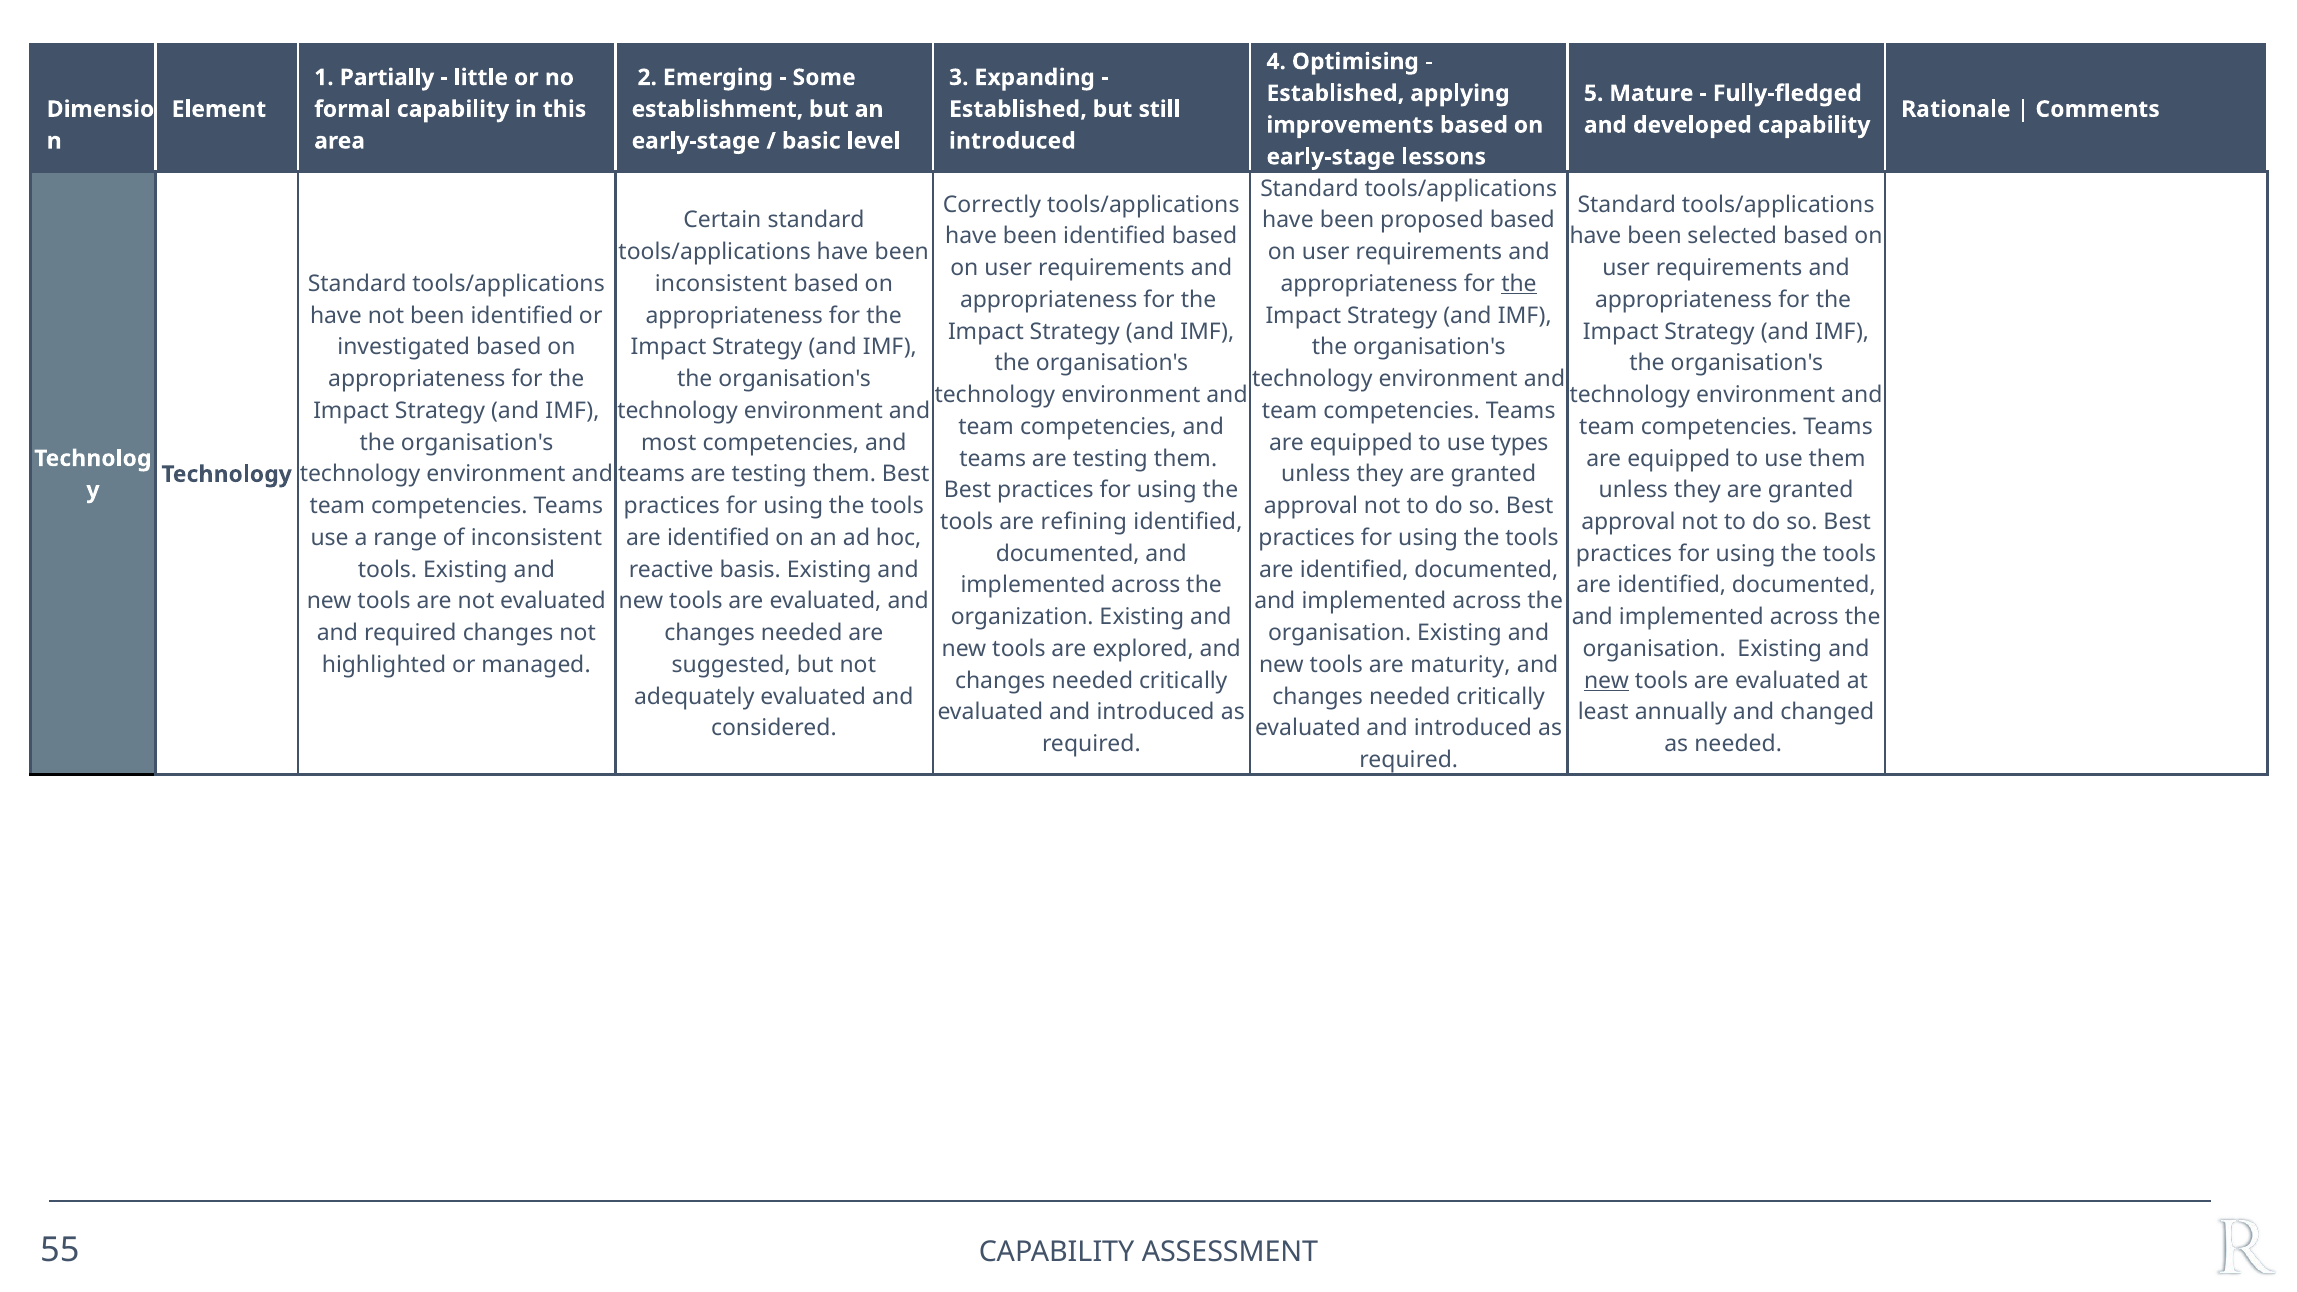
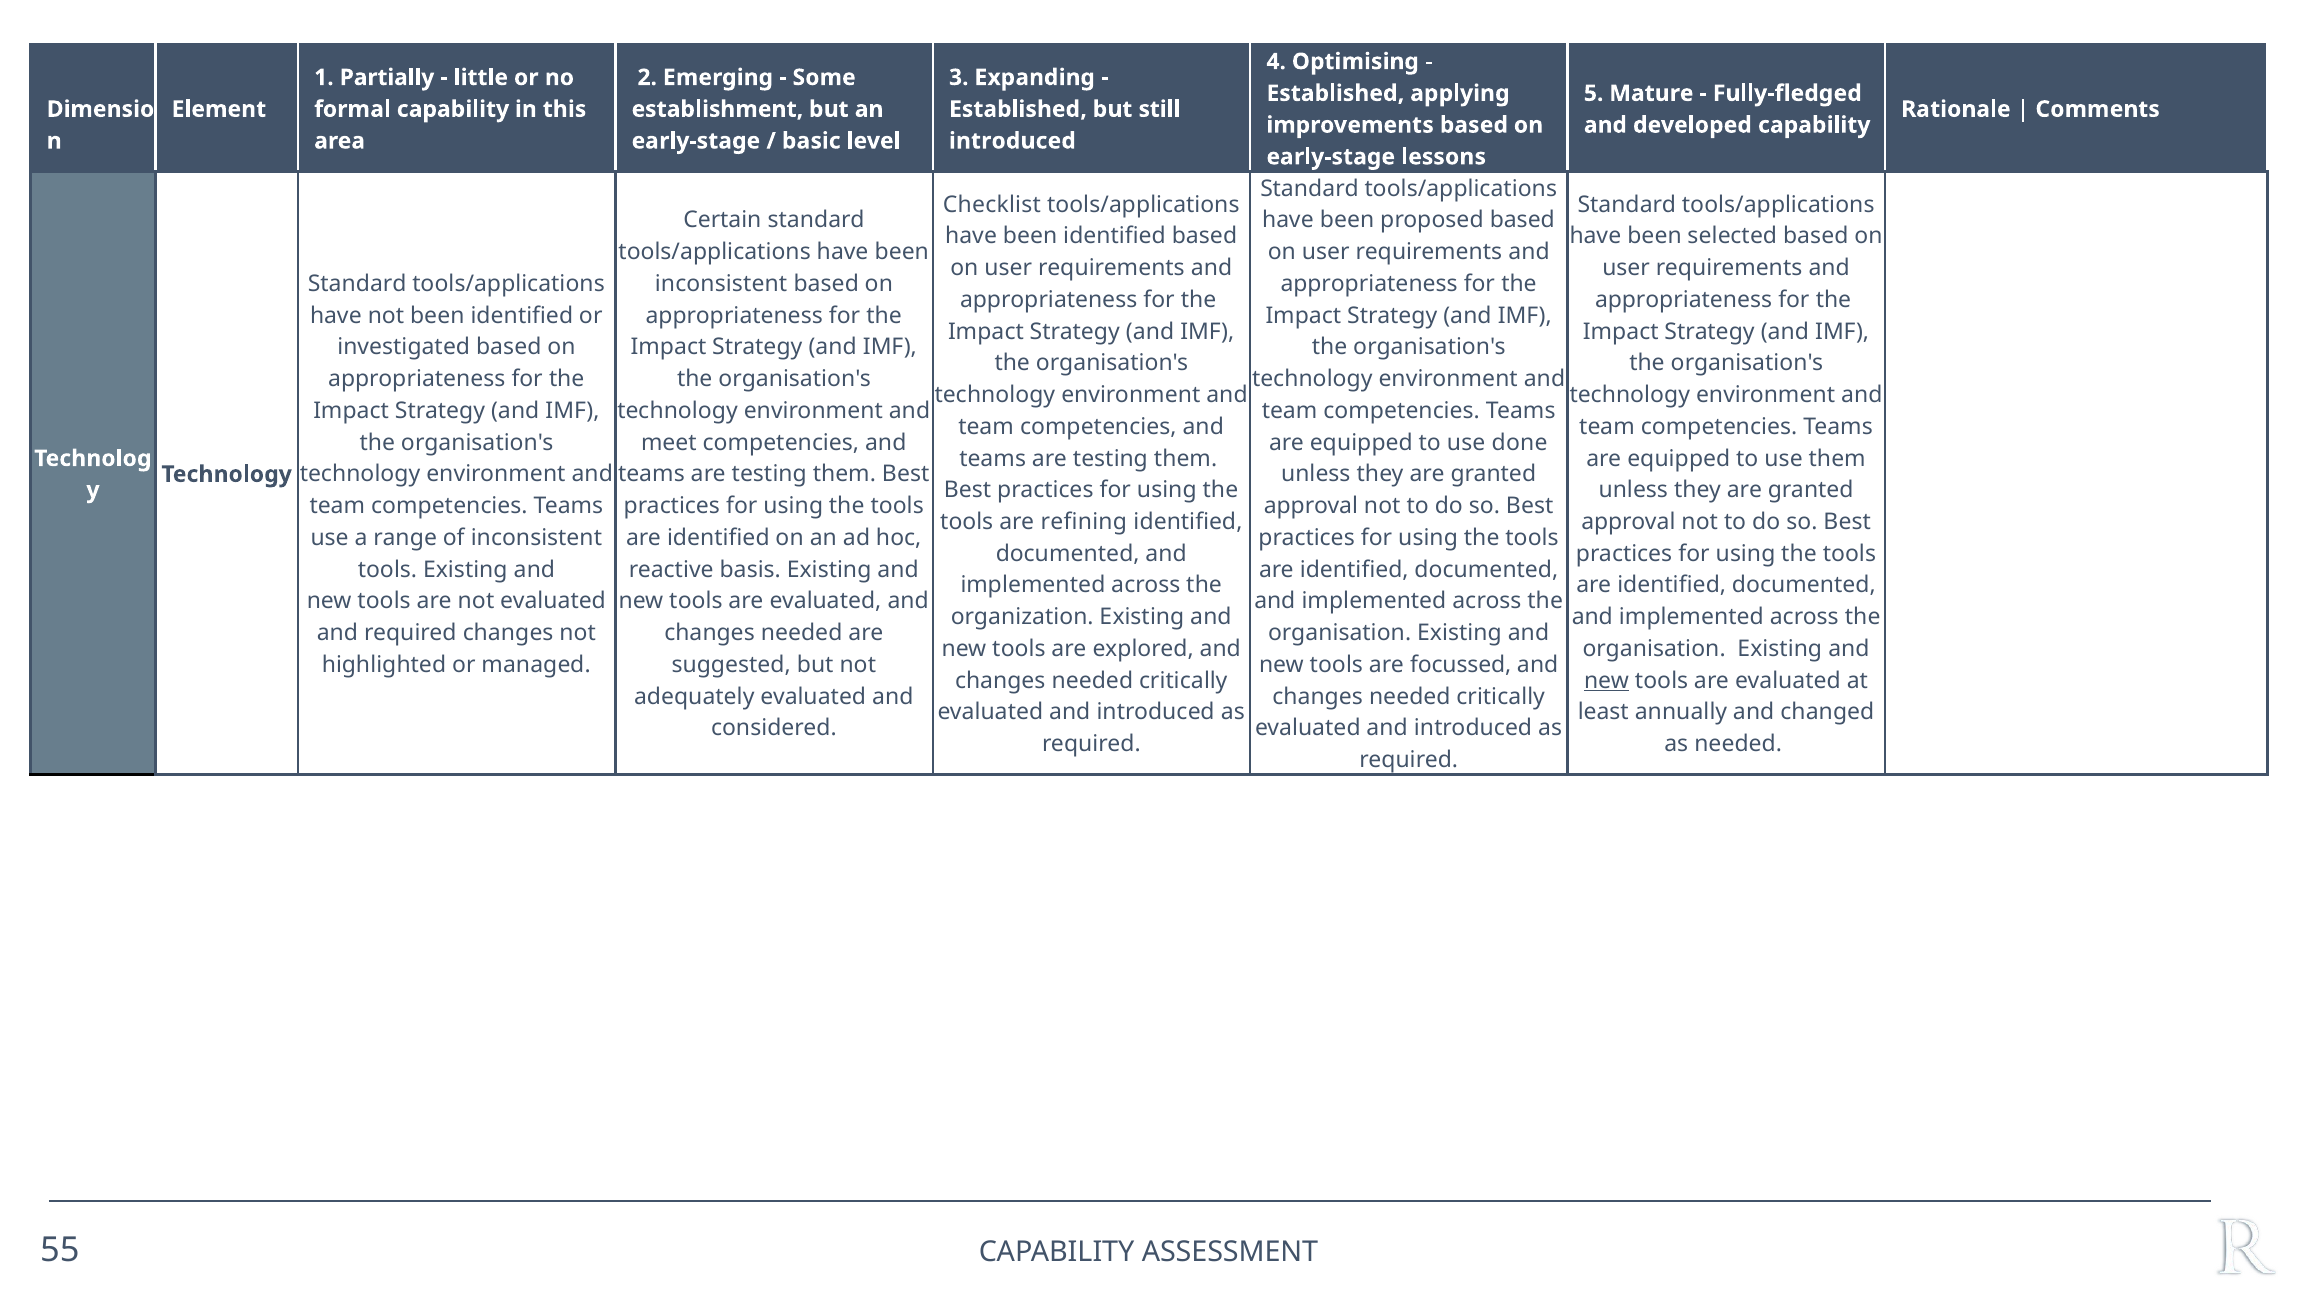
Correctly: Correctly -> Checklist (992, 205)
the underline: present -> none (1519, 284)
most: most -> meet (669, 443)
types: types -> done (1520, 443)
maturity: maturity -> focussed (1461, 665)
